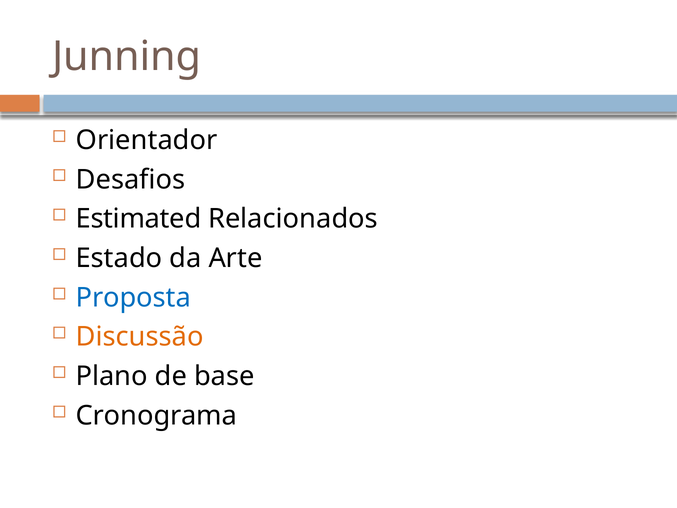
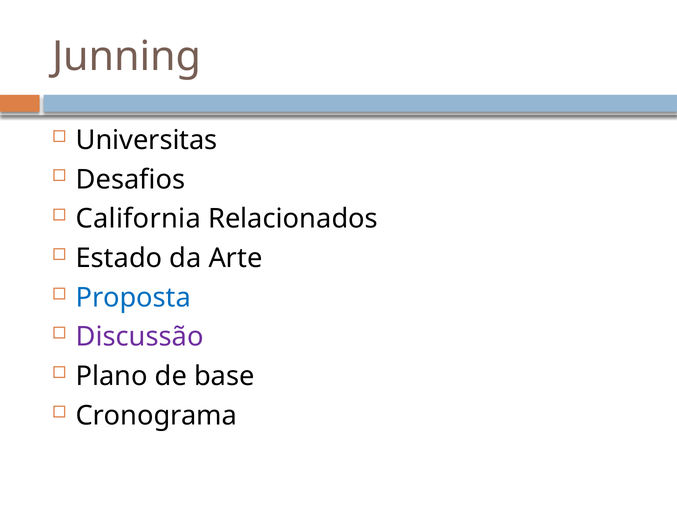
Orientador: Orientador -> Universitas (147, 140)
Estimated: Estimated -> California (138, 219)
Discussão colour: orange -> purple (140, 337)
